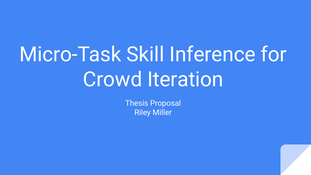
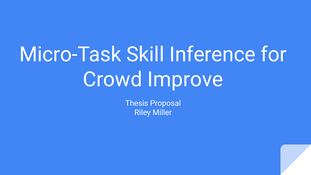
Iteration: Iteration -> Improve (185, 80)
